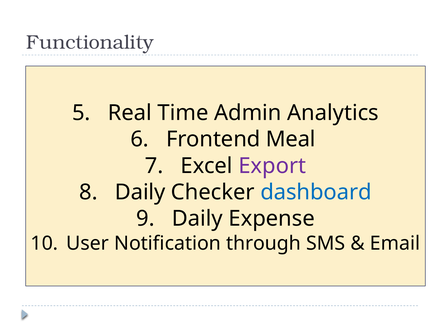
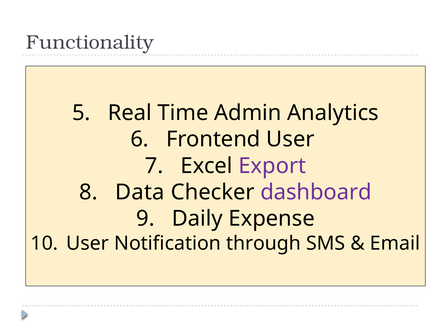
Frontend Meal: Meal -> User (290, 139)
Daily: Daily -> Data (140, 192)
dashboard colour: blue -> purple (316, 192)
